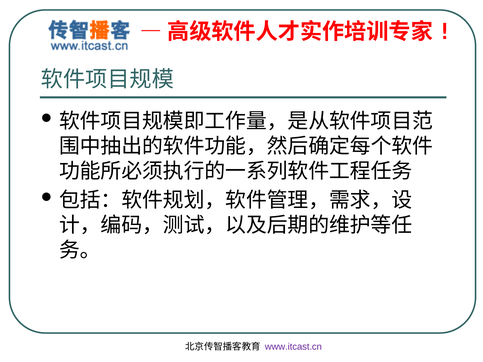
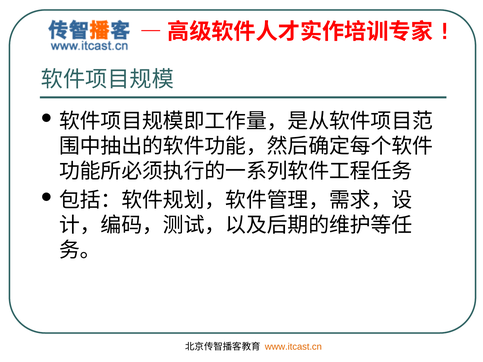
www.itcast.cn colour: purple -> orange (293, 347)
